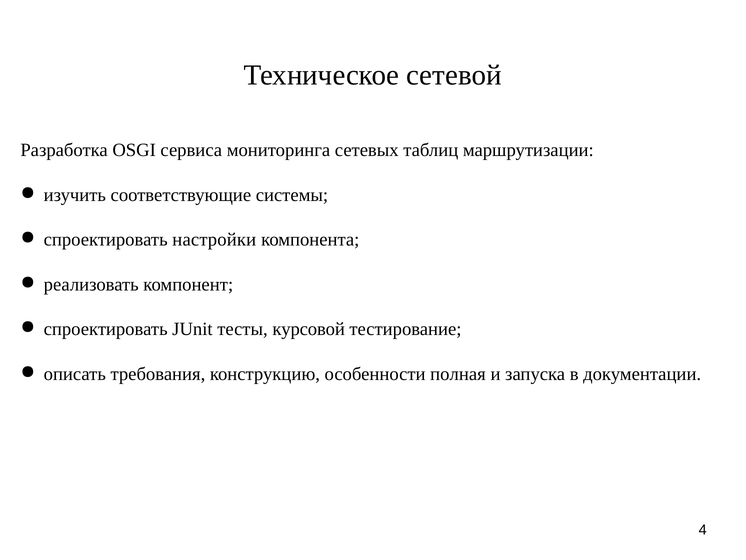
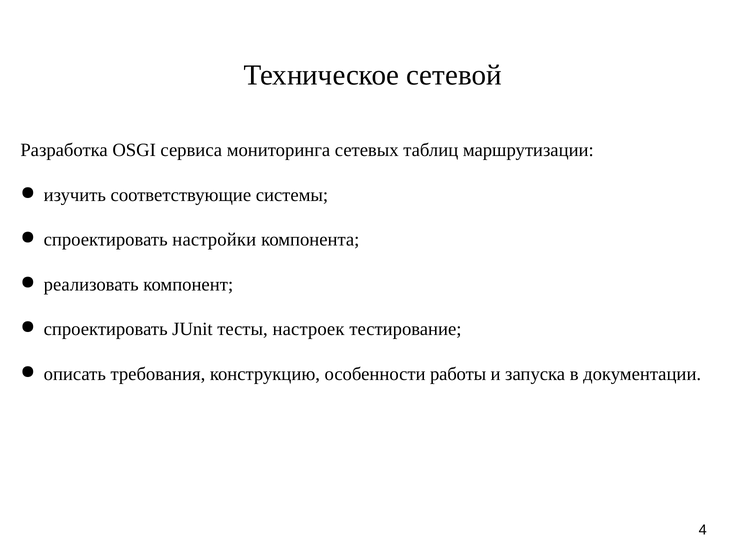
курсовой: курсовой -> настроек (308, 329)
полная: полная -> работы (458, 374)
